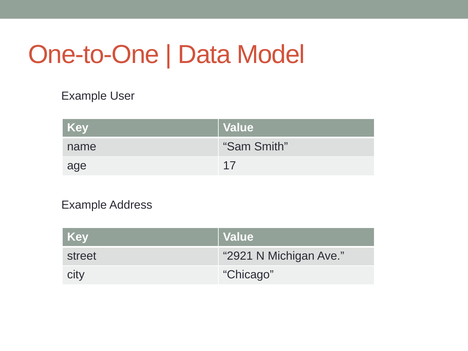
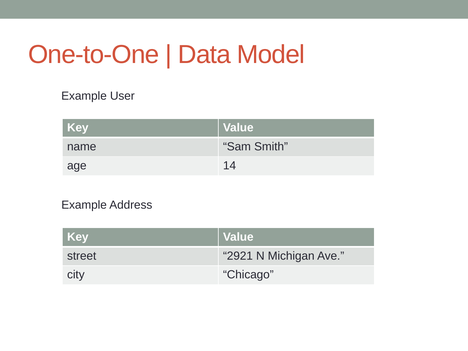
17: 17 -> 14 (230, 166)
